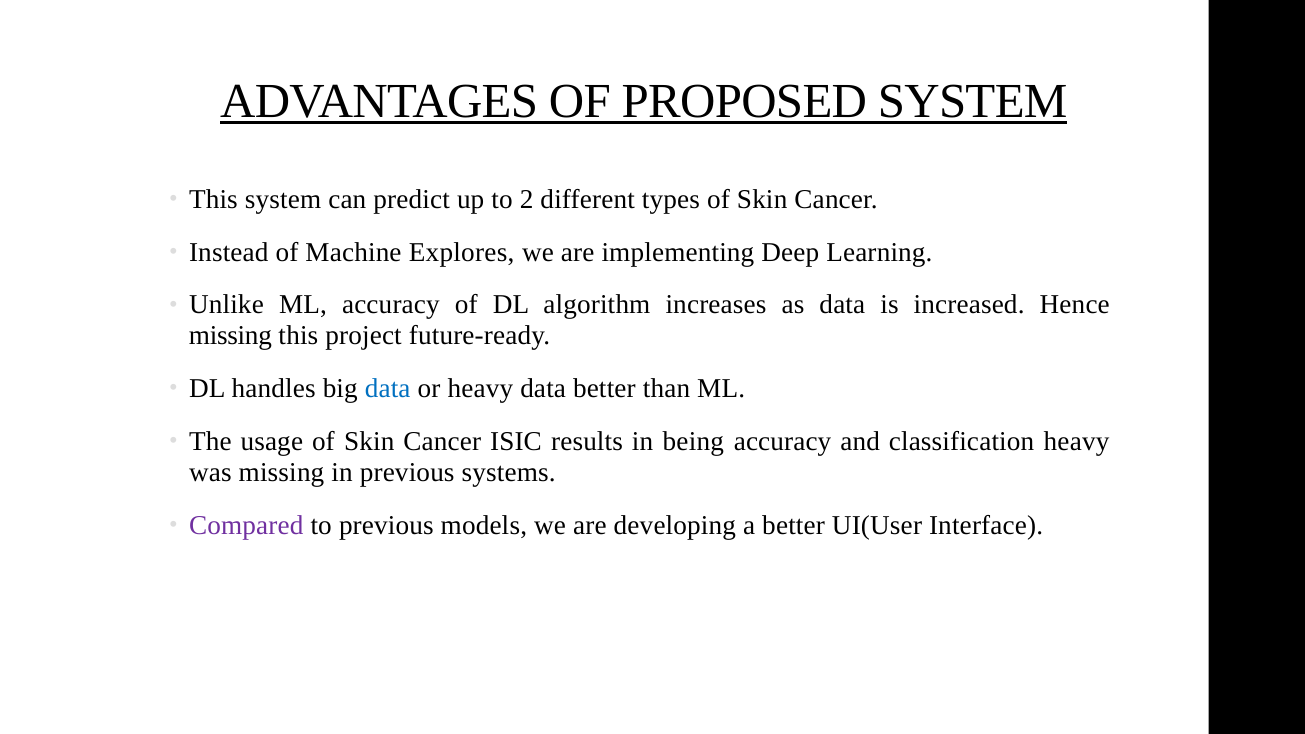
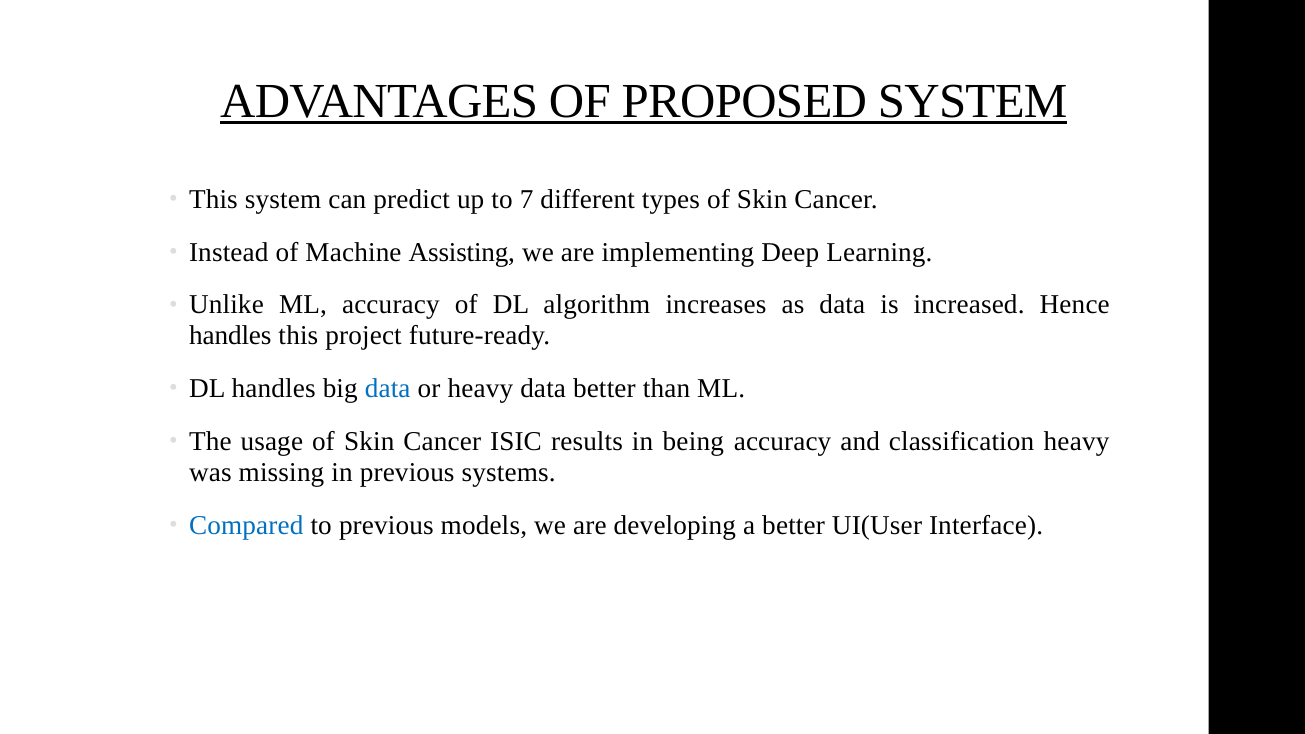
2: 2 -> 7 (527, 199)
Explores: Explores -> Assisting (462, 252)
missing: missing -> handles (230, 336)
Compared colour: purple -> blue (246, 525)
